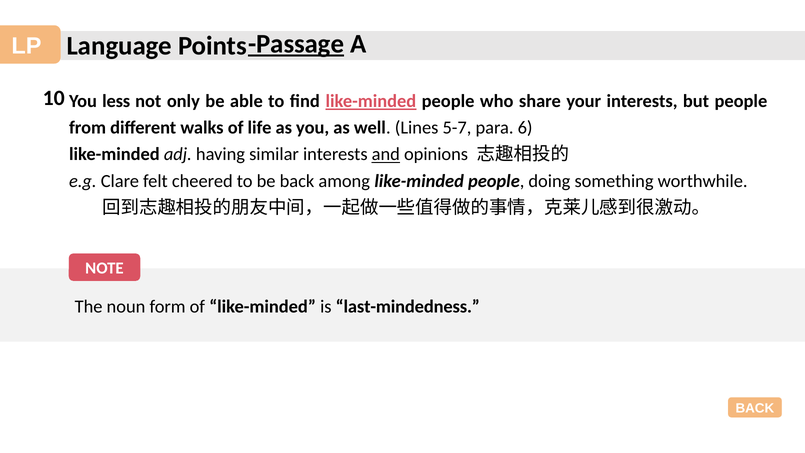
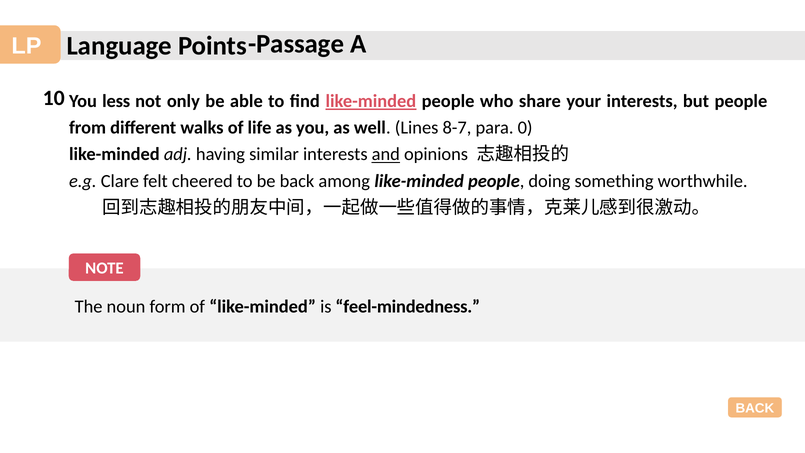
Passage underline: present -> none (296, 44)
5-7: 5-7 -> 8-7 (457, 128)
6: 6 -> 0 (525, 128)
last-mindedness: last-mindedness -> feel-mindedness (408, 307)
